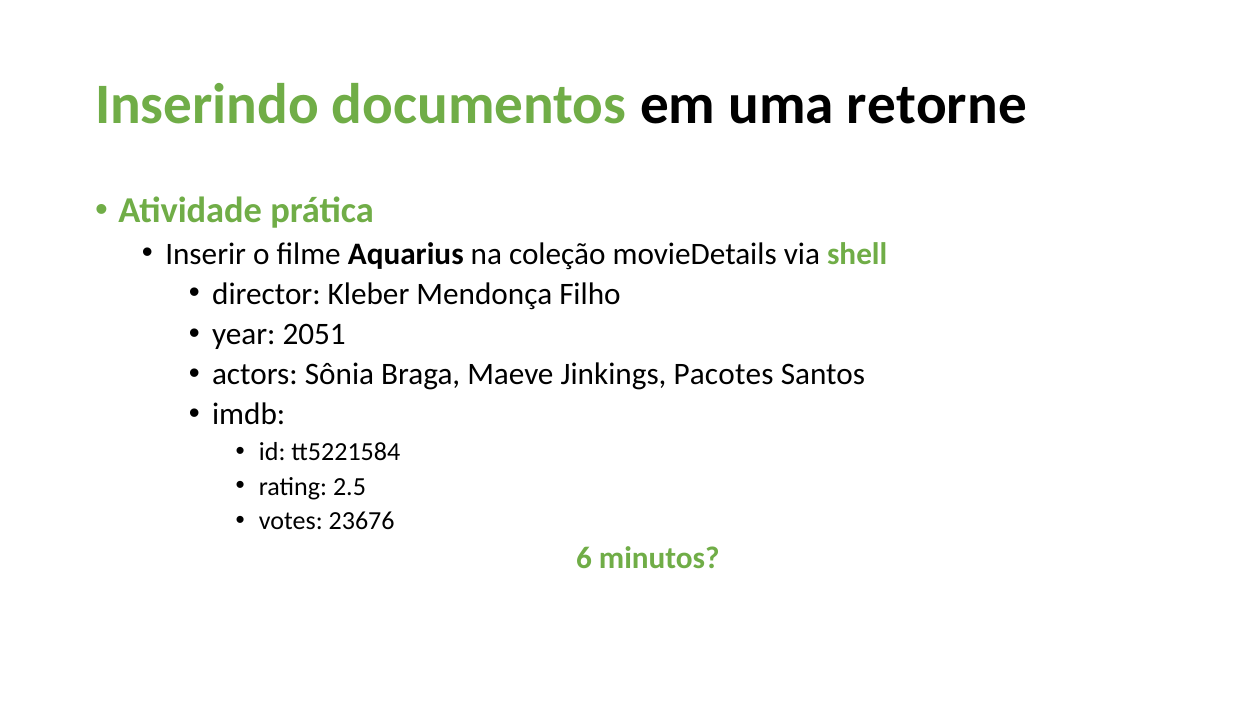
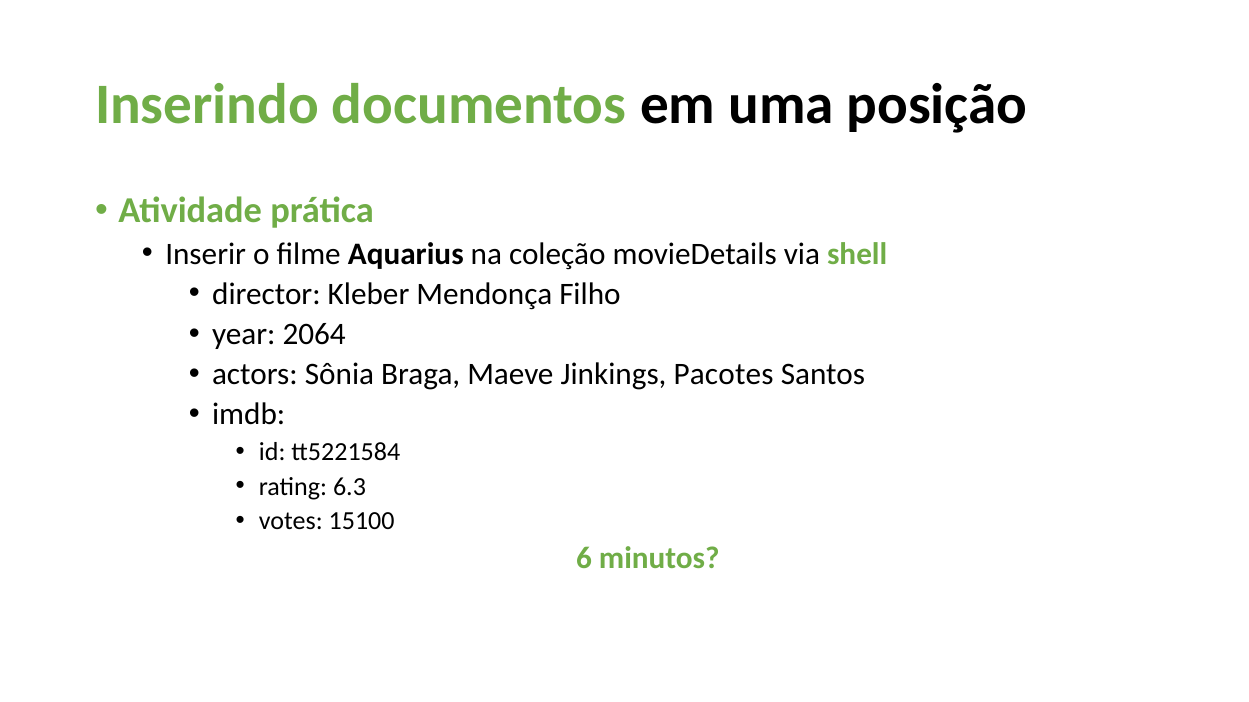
retorne: retorne -> posição (937, 105)
2051: 2051 -> 2064 (314, 334)
2.5: 2.5 -> 6.3 (350, 487)
23676: 23676 -> 15100 (362, 521)
